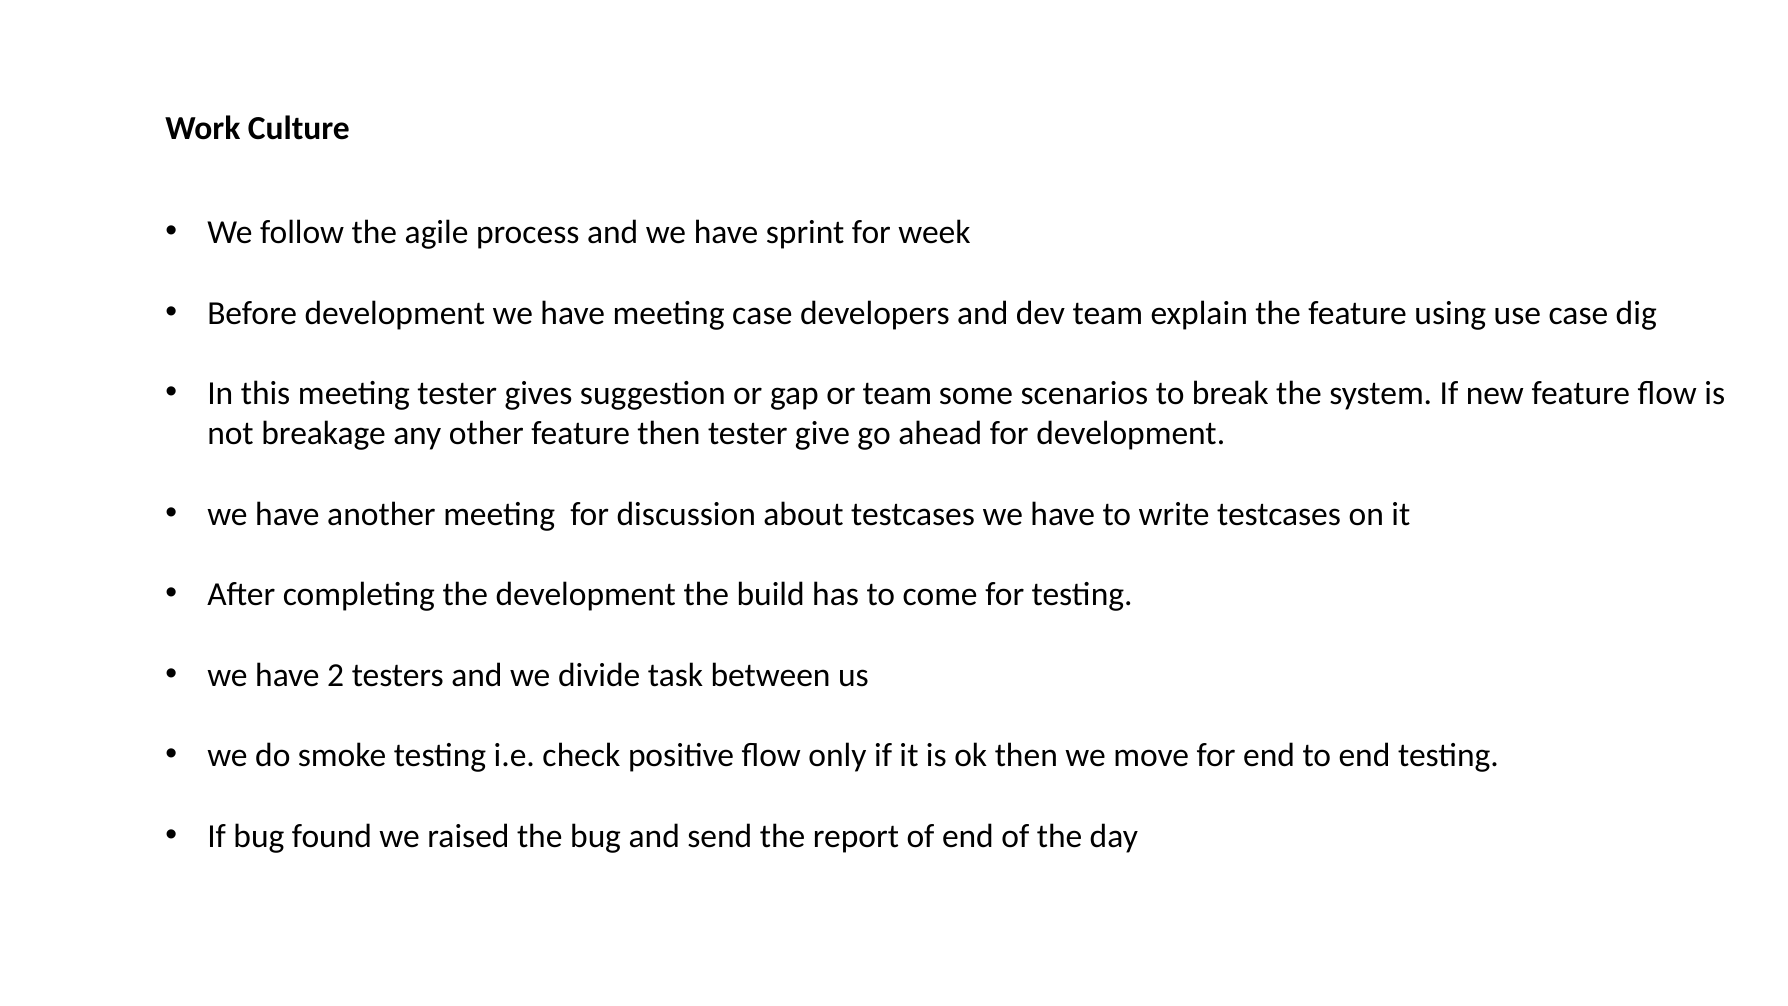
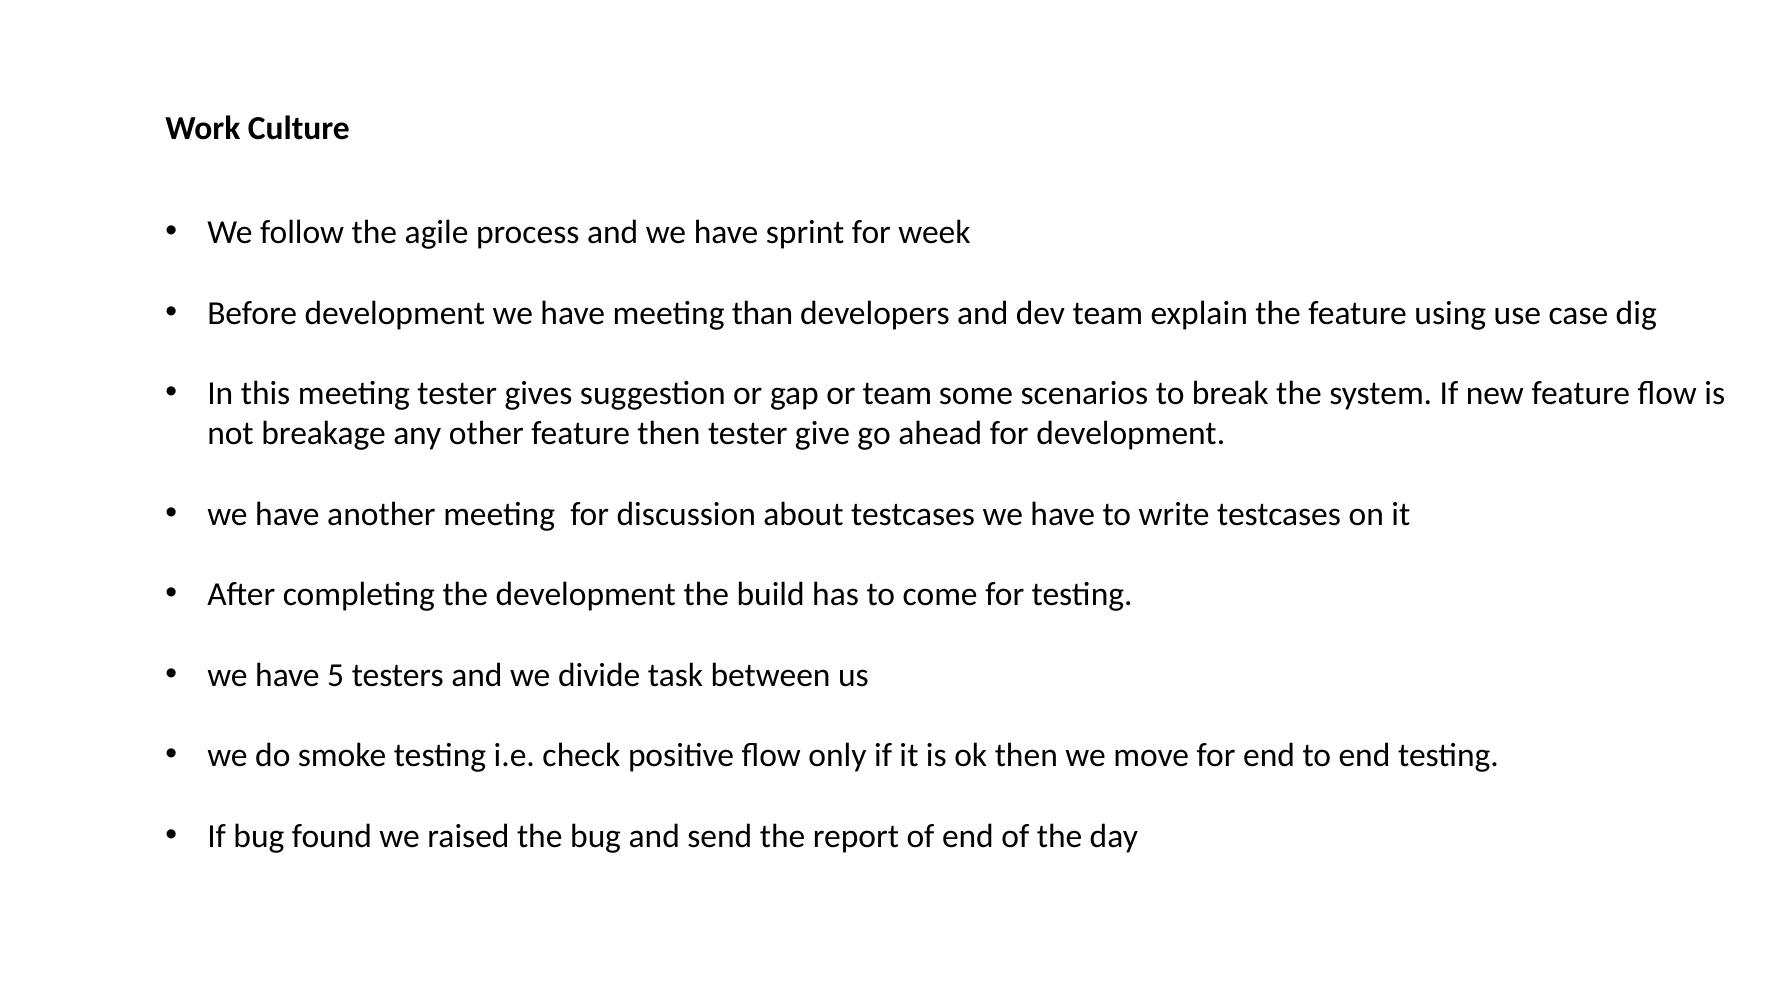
meeting case: case -> than (763, 313)
2: 2 -> 5 (336, 675)
